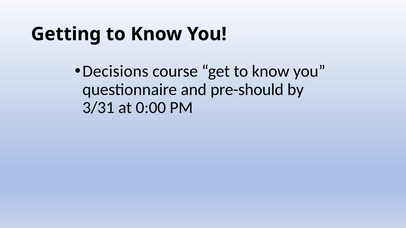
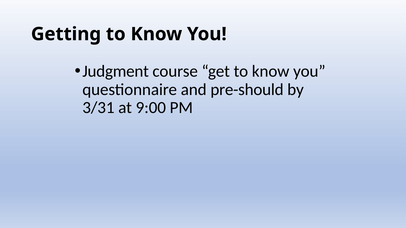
Decisions: Decisions -> Judgment (116, 71)
0:00: 0:00 -> 9:00 (151, 108)
